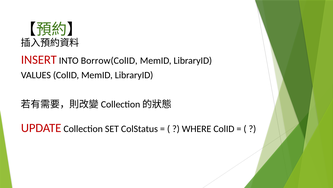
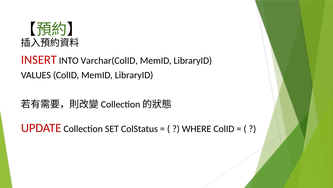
Borrow(ColID: Borrow(ColID -> Varchar(ColID (109, 60)
